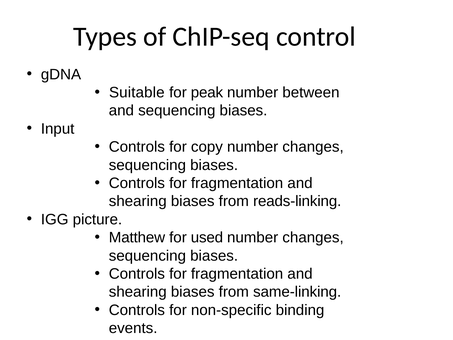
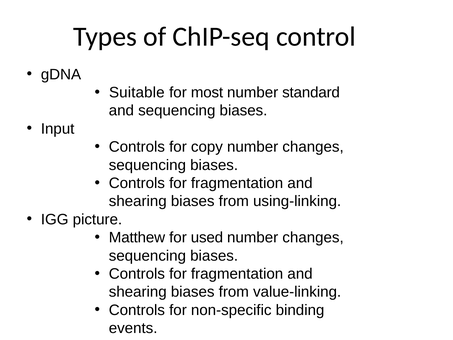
peak: peak -> most (207, 92)
between: between -> standard (311, 92)
reads-linking: reads-linking -> using-linking (297, 201)
same-linking: same-linking -> value-linking (297, 292)
